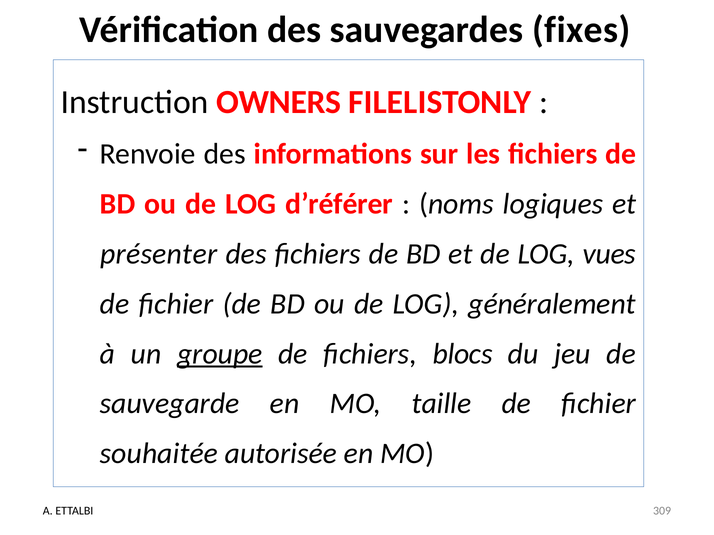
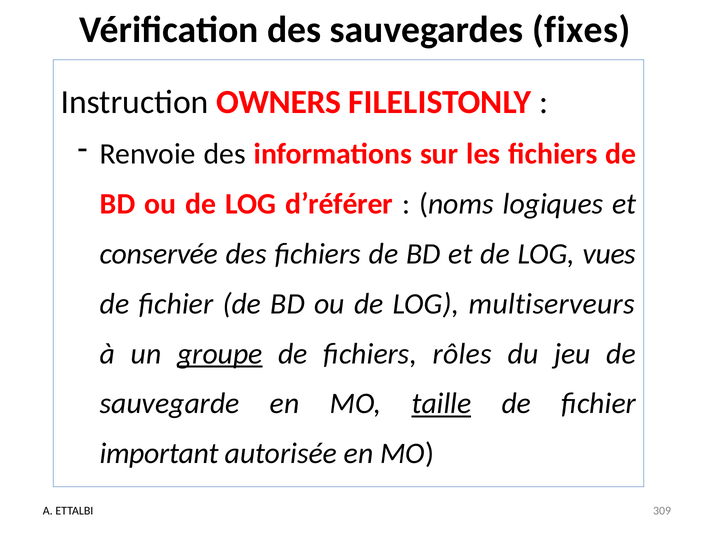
présenter: présenter -> conservée (159, 254)
généralement: généralement -> multiserveurs (552, 304)
blocs: blocs -> rôles (462, 354)
taille underline: none -> present (441, 404)
souhaitée: souhaitée -> important (159, 454)
